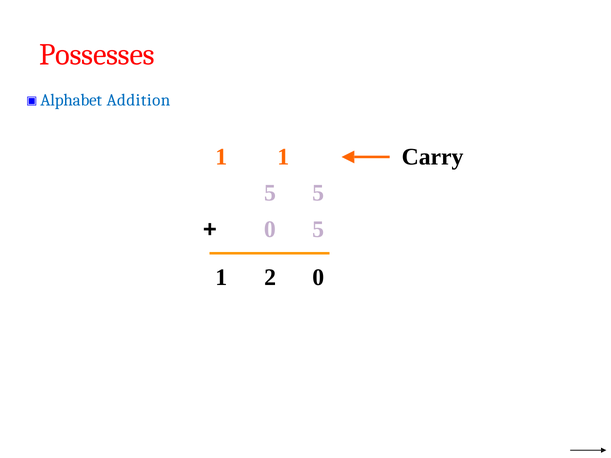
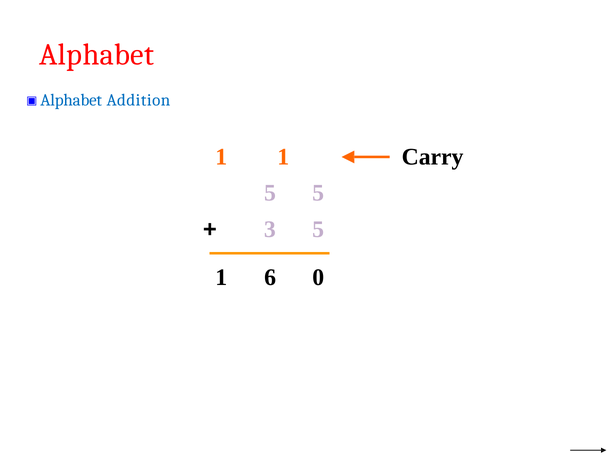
Possesses: Possesses -> Alphabet (97, 55)
0: 0 -> 3 (270, 230)
2: 2 -> 6 (270, 277)
